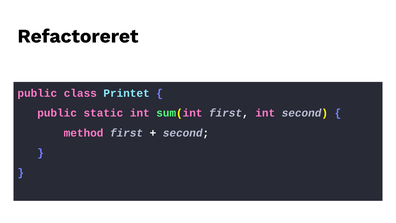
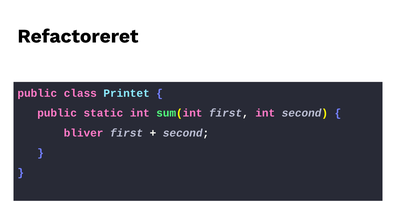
method: method -> bliver (84, 133)
